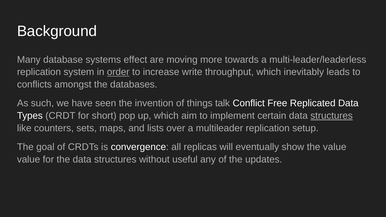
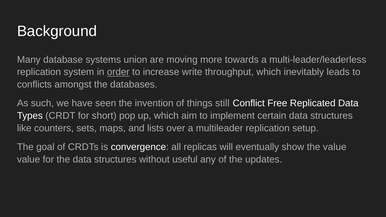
effect: effect -> union (135, 60)
talk: talk -> still (222, 103)
structures underline: present -> none (332, 116)
